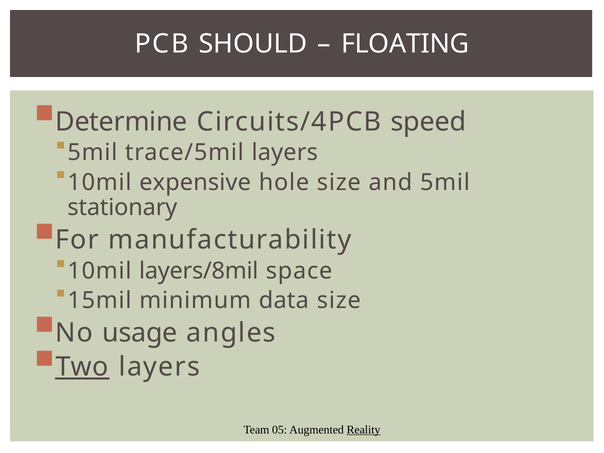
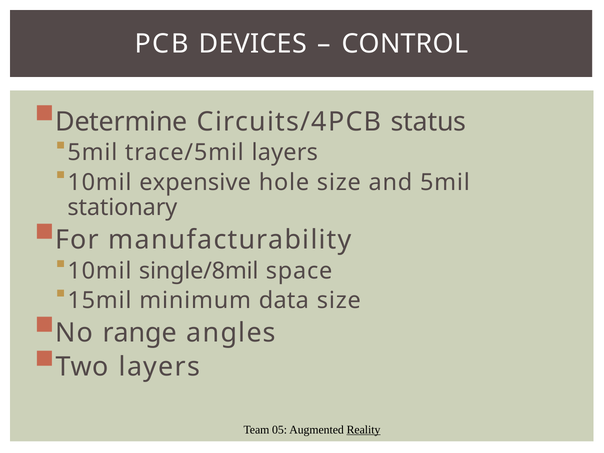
SHOULD: SHOULD -> DEVICES (253, 44)
FLOATING: FLOATING -> CONTROL (405, 44)
speed: speed -> status (429, 122)
layers/8mil: layers/8mil -> single/8mil (199, 271)
usage: usage -> range (140, 333)
Two underline: present -> none (82, 367)
